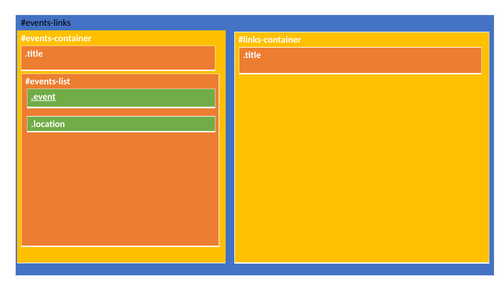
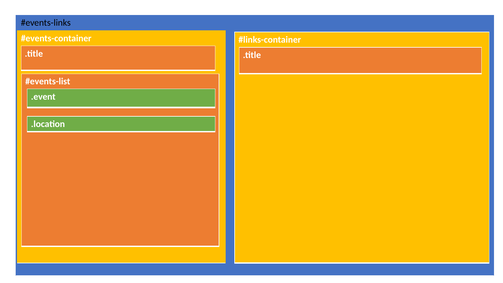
.event underline: present -> none (43, 97)
